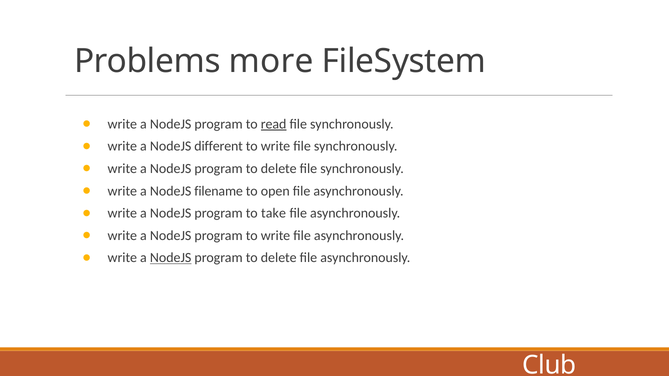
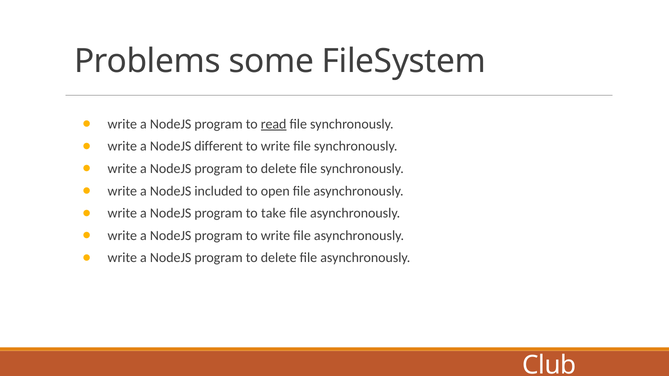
more: more -> some (271, 61)
filename: filename -> included (219, 191)
NodeJS underline: present -> none (171, 258)
